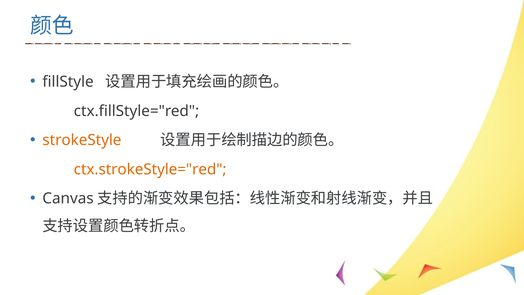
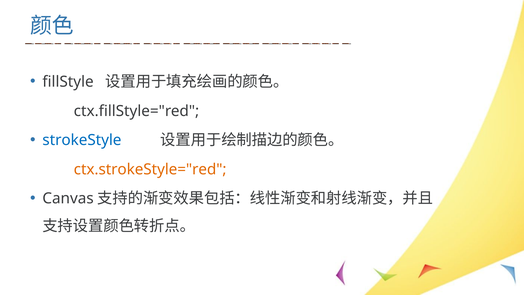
strokeStyle colour: orange -> blue (82, 140)
